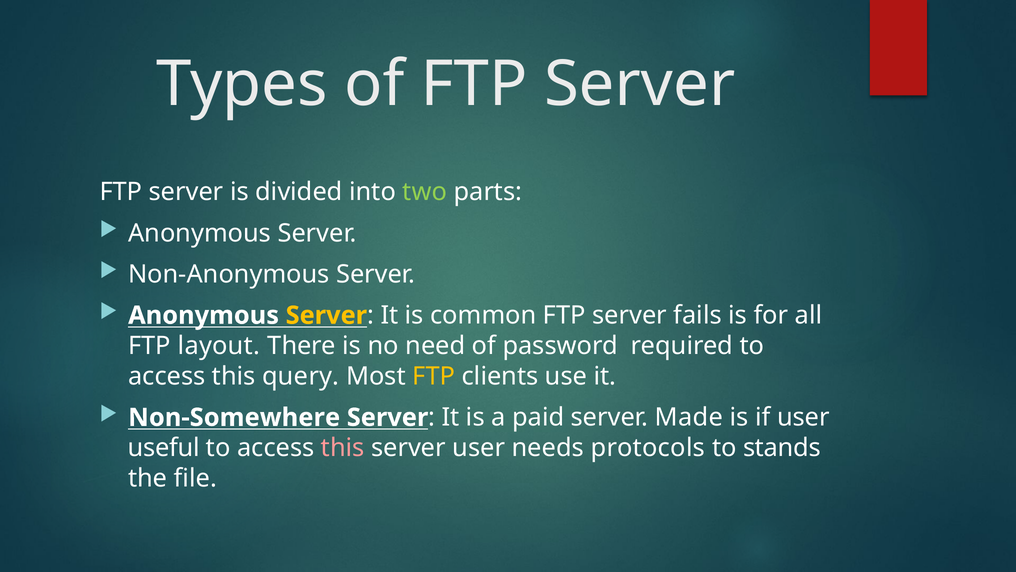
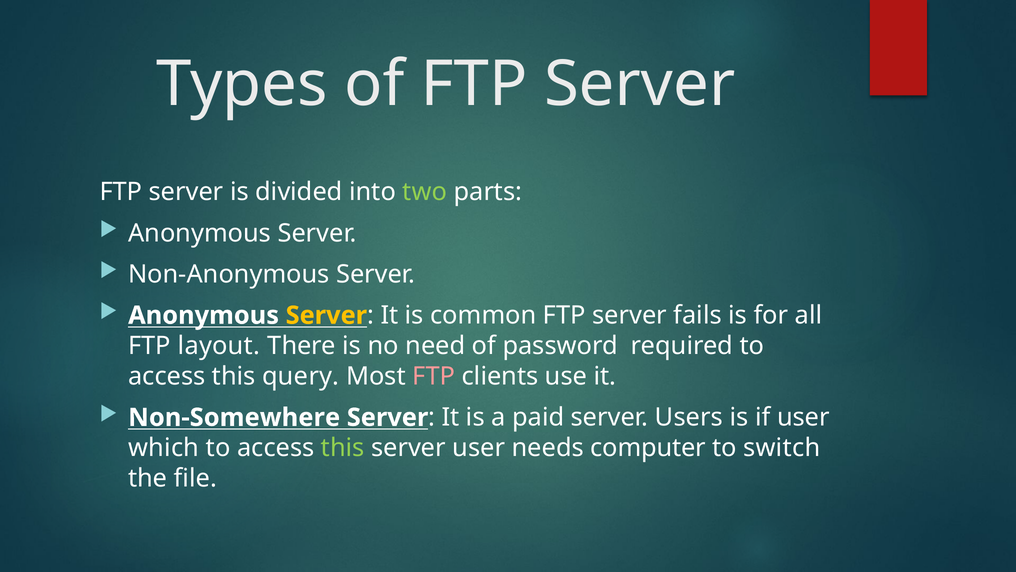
FTP colour: yellow -> pink (434, 376)
Made: Made -> Users (689, 417)
useful: useful -> which (164, 448)
this colour: pink -> light green (343, 448)
protocols: protocols -> computer (648, 448)
stands: stands -> switch (782, 448)
